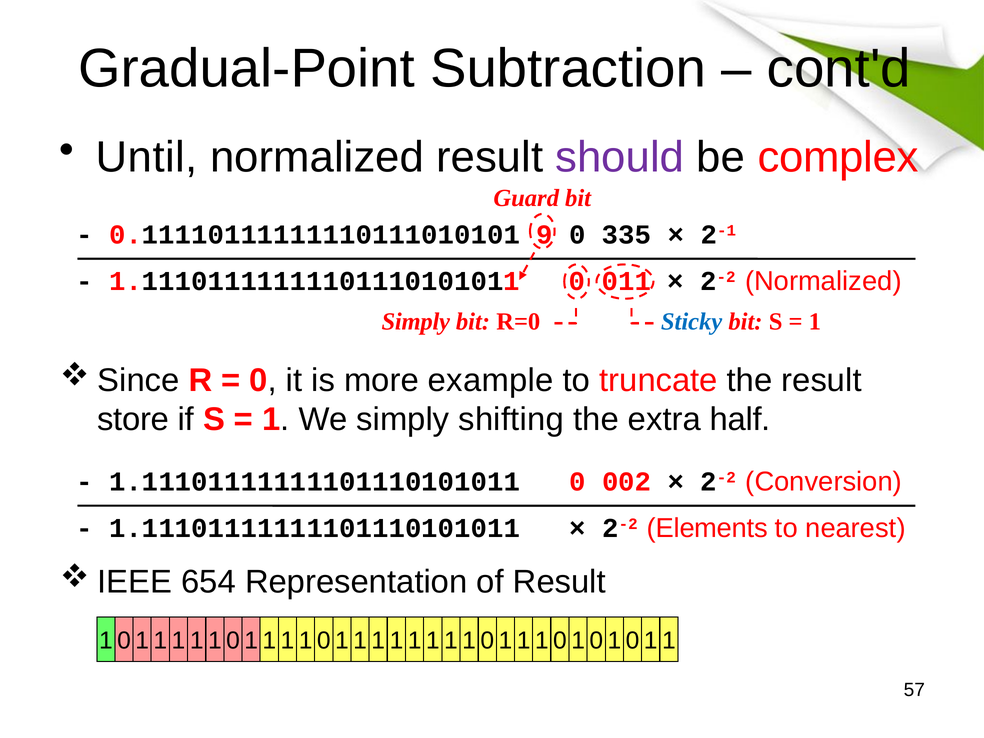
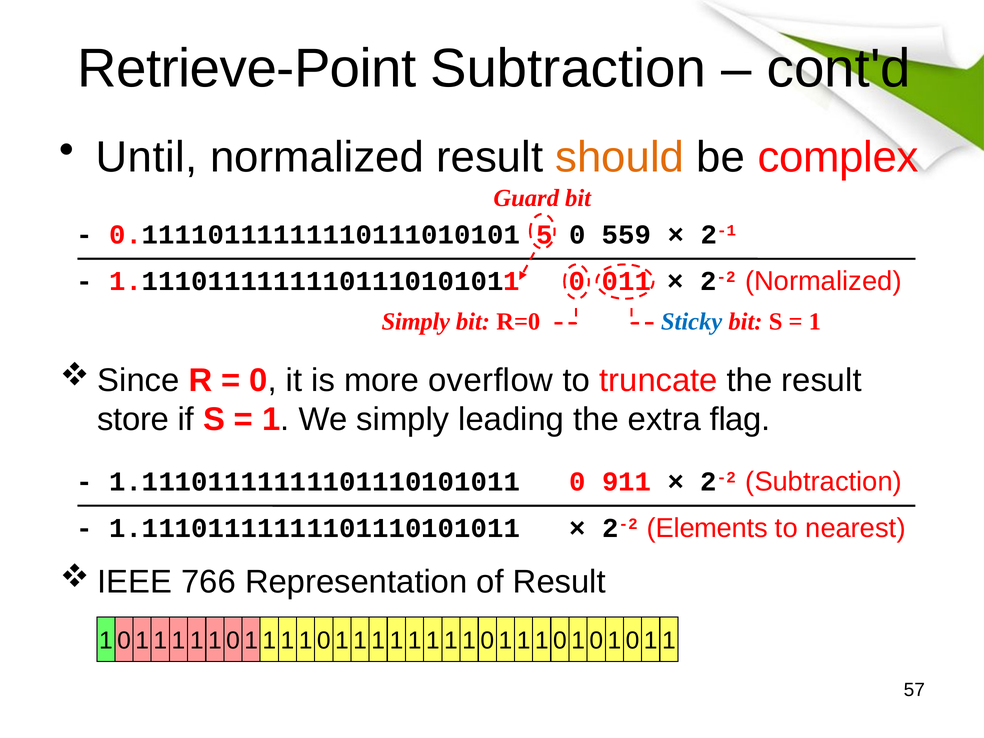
Gradual-Point: Gradual-Point -> Retrieve-Point (247, 69)
should colour: purple -> orange (620, 157)
9: 9 -> 5 (545, 235)
335: 335 -> 559 (627, 235)
example: example -> overflow (491, 380)
shifting: shifting -> leading (511, 420)
half: half -> flag (740, 420)
002: 002 -> 911 (627, 482)
2-2 Conversion: Conversion -> Subtraction (824, 482)
654: 654 -> 766 (209, 582)
